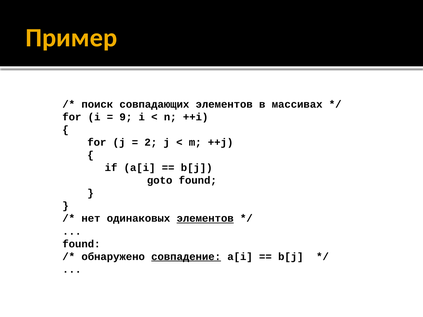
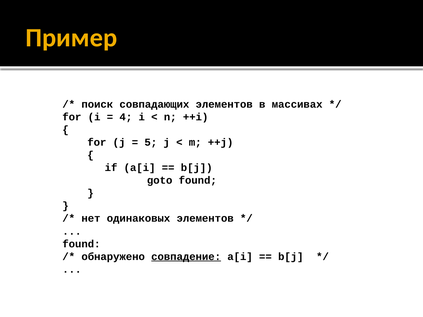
9: 9 -> 4 (126, 117)
2: 2 -> 5 (151, 143)
элементов underline: present -> none (205, 219)
